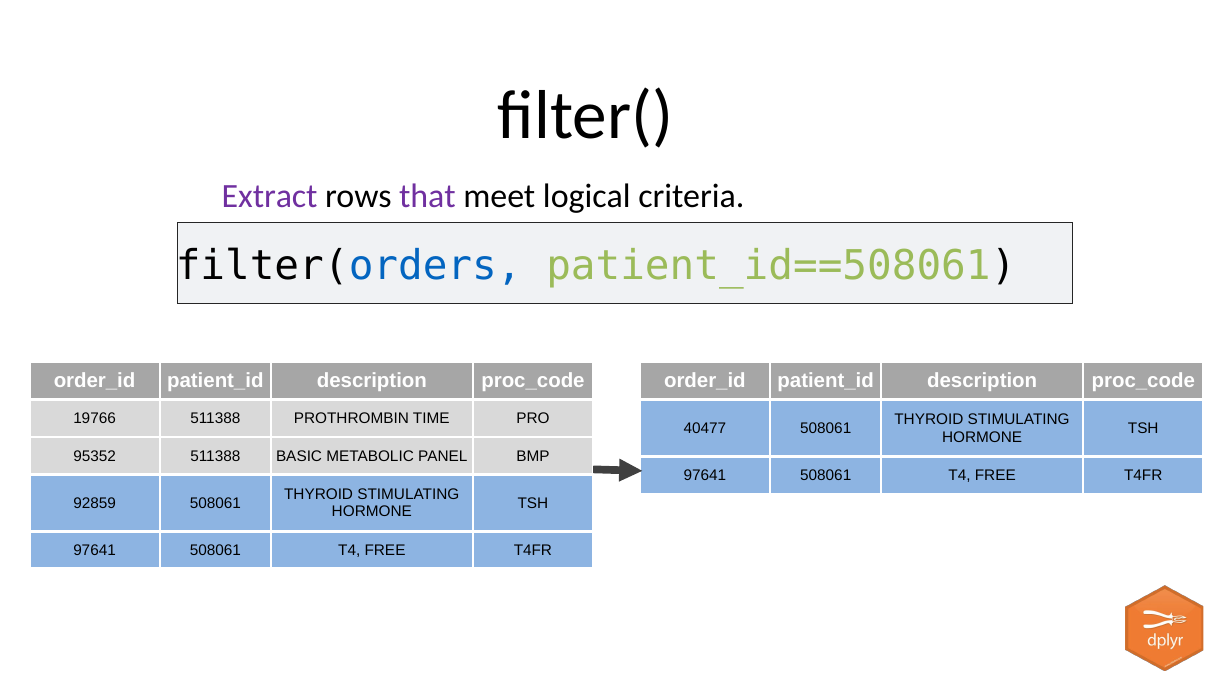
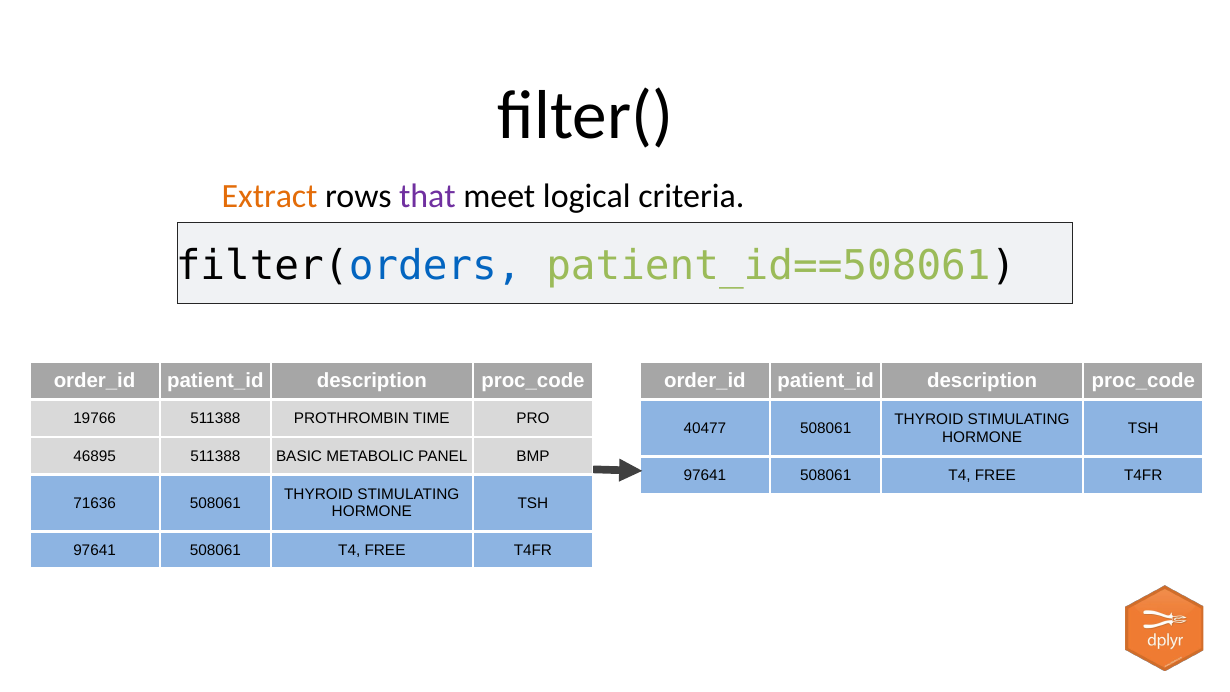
Extract colour: purple -> orange (270, 196)
95352: 95352 -> 46895 (95, 456)
92859: 92859 -> 71636 (95, 503)
